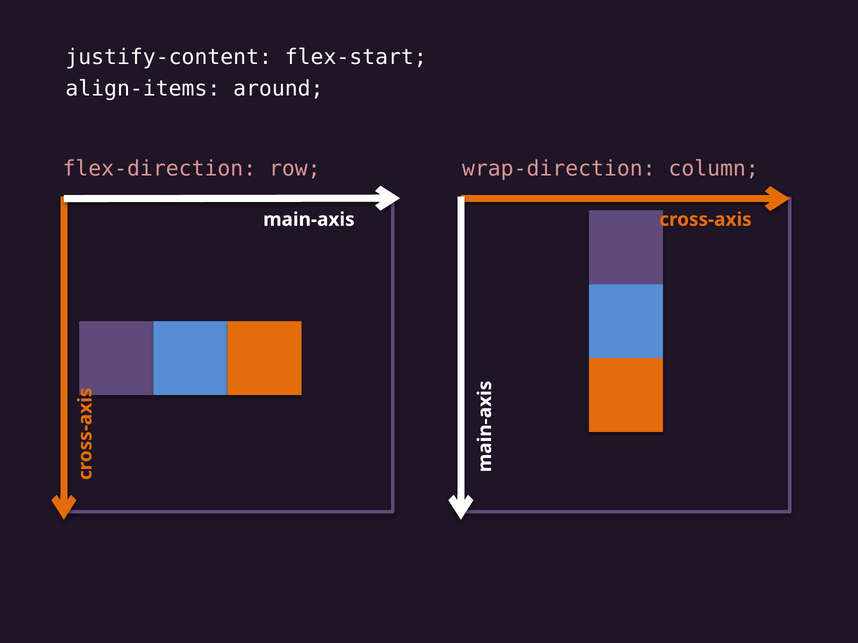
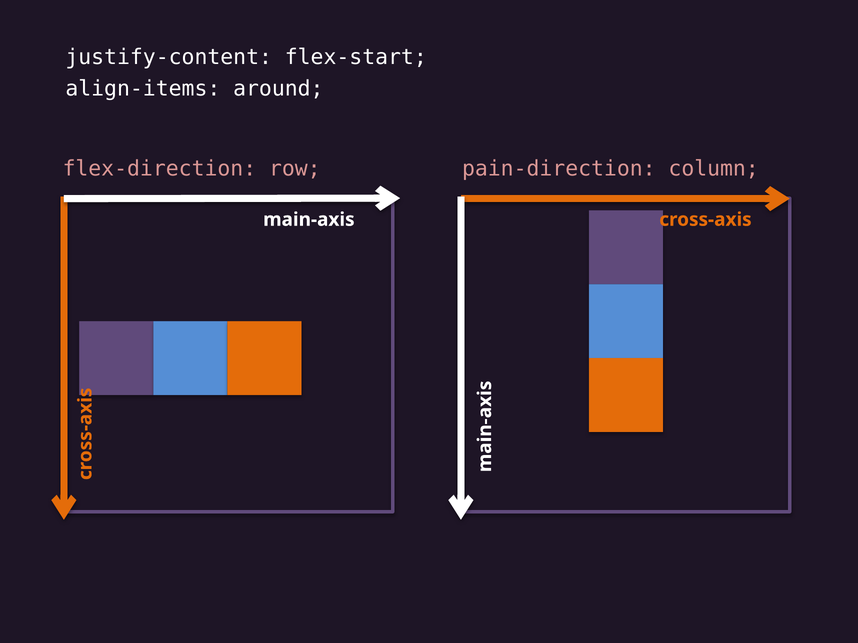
wrap-direction: wrap-direction -> pain-direction (559, 169)
